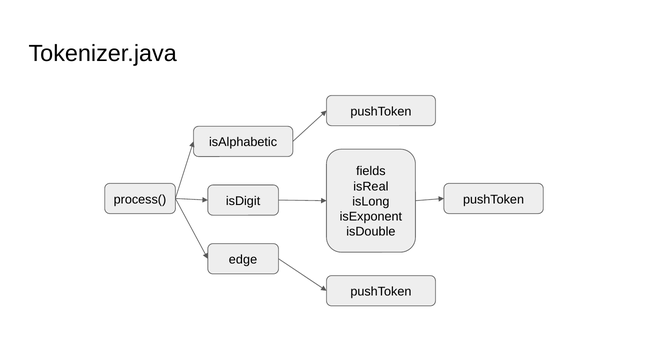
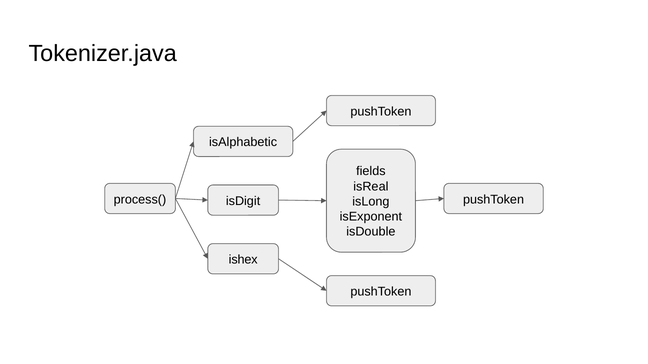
edge: edge -> ishex (243, 260)
